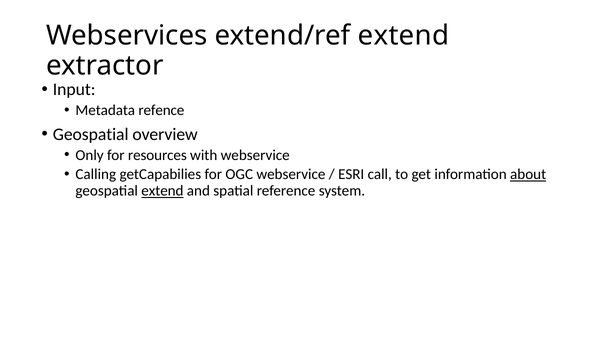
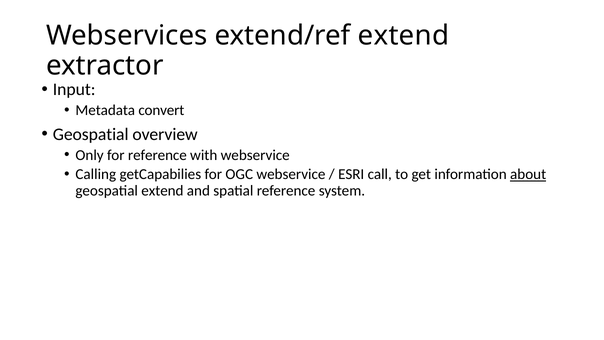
refence: refence -> convert (161, 110)
for resources: resources -> reference (157, 155)
extend underline: present -> none (162, 191)
